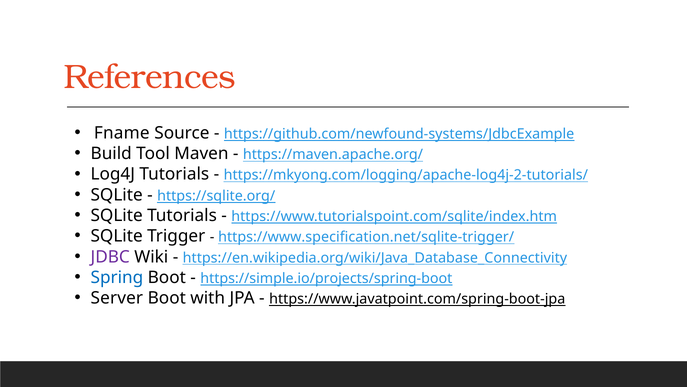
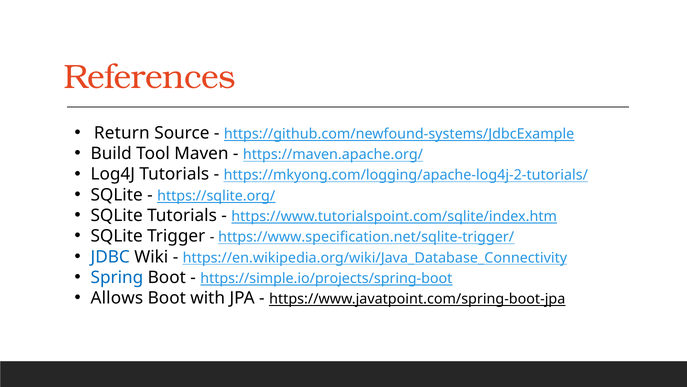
Fname: Fname -> Return (122, 133)
JDBC colour: purple -> blue (110, 256)
Server: Server -> Allows (117, 298)
